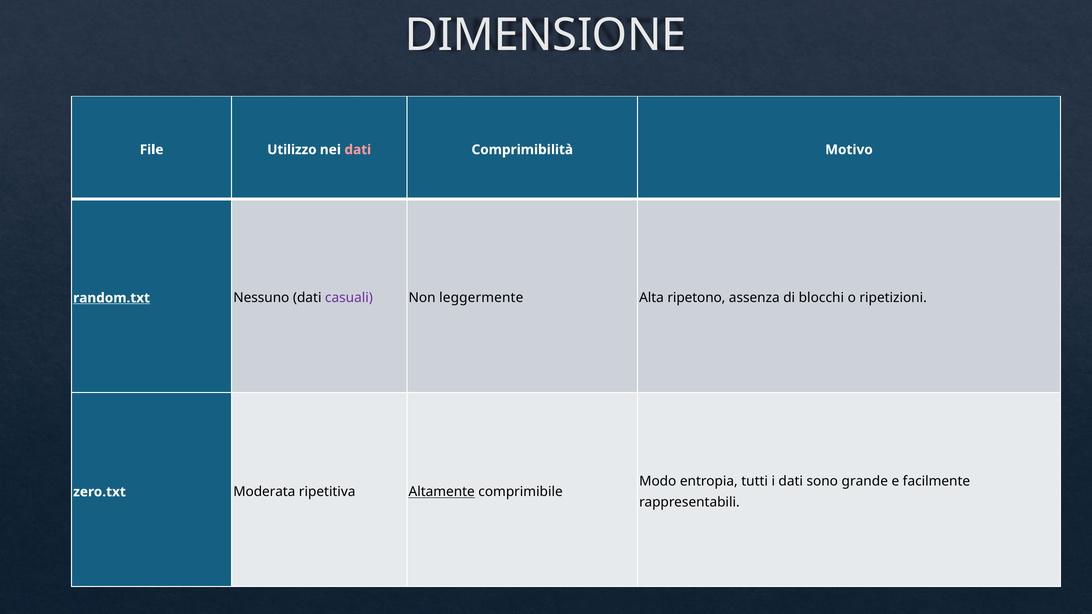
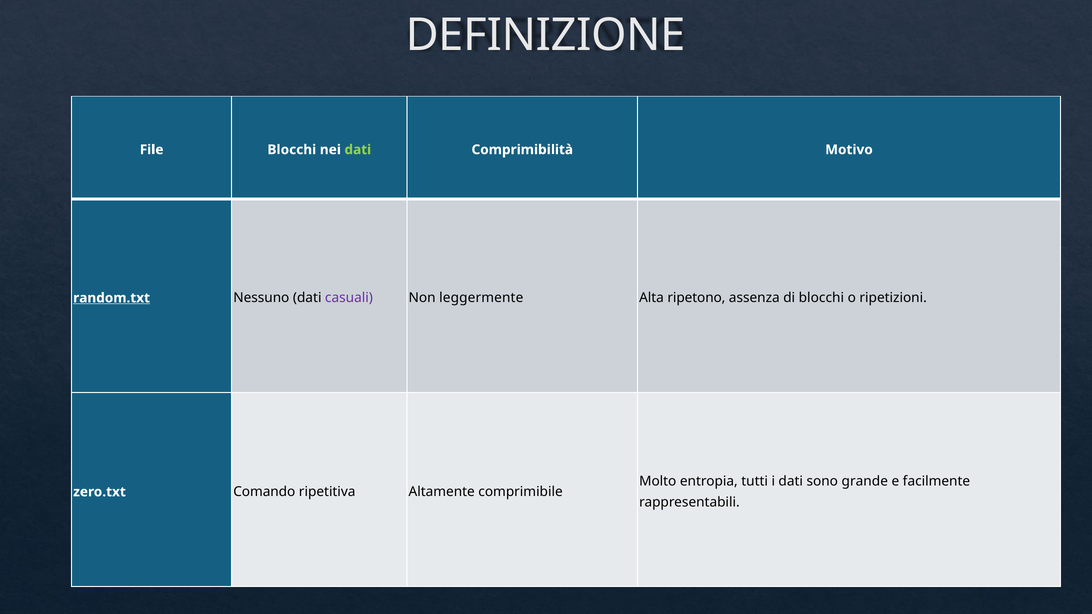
DIMENSIONE: DIMENSIONE -> DEFINIZIONE (546, 35)
File Utilizzo: Utilizzo -> Blocchi (292, 150)
dati colour: pink -> light green (358, 150)
Modo: Modo -> Molto (658, 481)
Moderata: Moderata -> Comando (264, 492)
Altamente underline: present -> none (442, 492)
